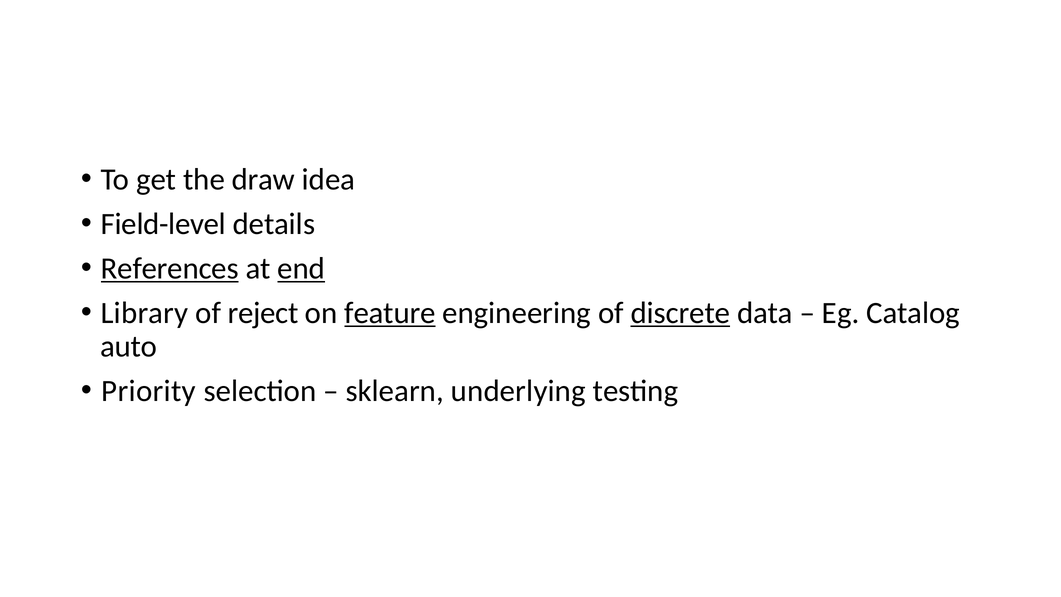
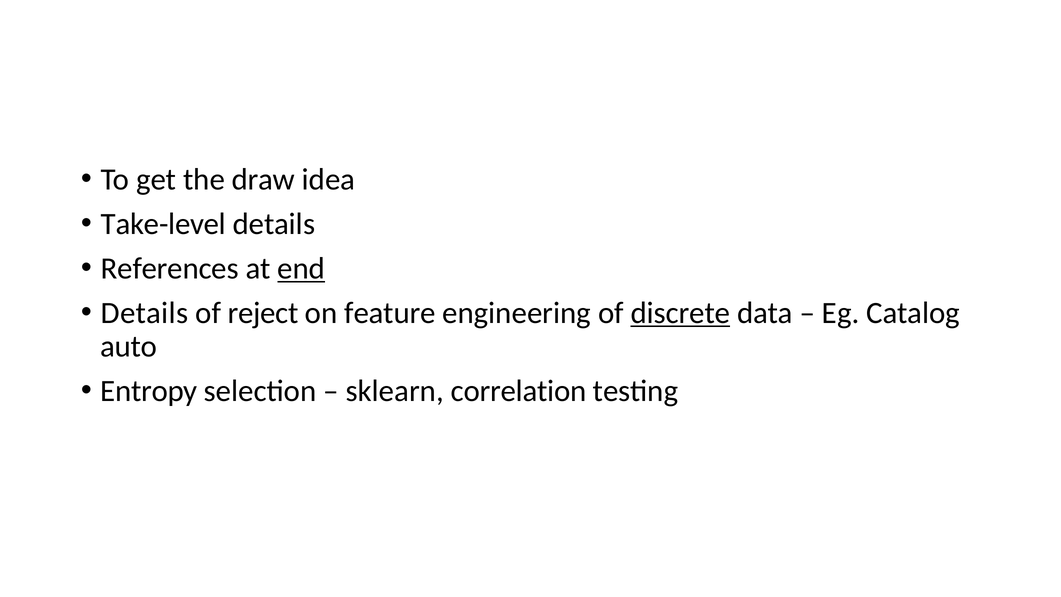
Field-level: Field-level -> Take-level (163, 224)
References underline: present -> none (170, 268)
Library: Library -> Details (144, 313)
feature underline: present -> none (390, 313)
Priority: Priority -> Entropy (149, 391)
underlying: underlying -> correlation (519, 391)
